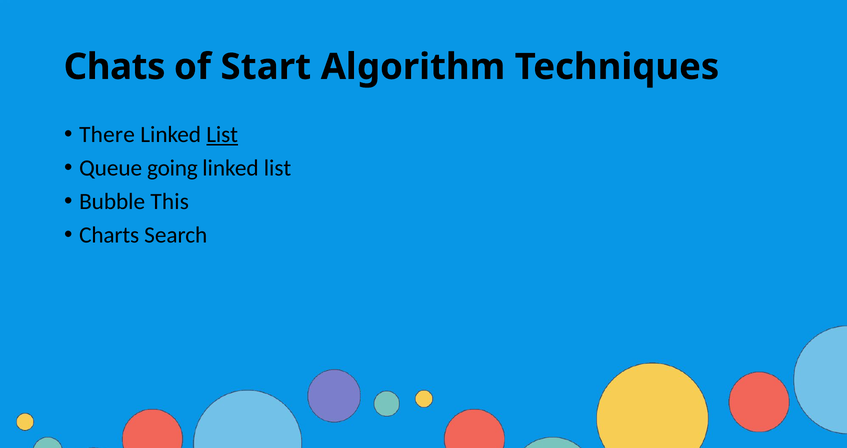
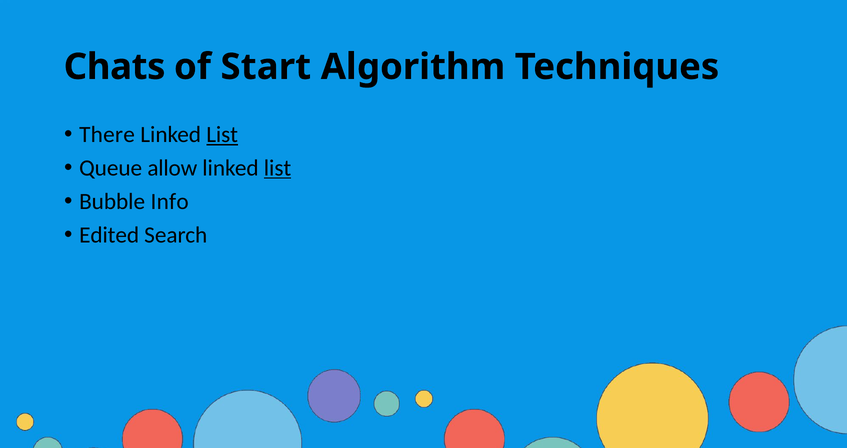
going: going -> allow (172, 168)
list underline: none -> present (278, 168)
This: This -> Info (170, 202)
Charts: Charts -> Edited (109, 235)
